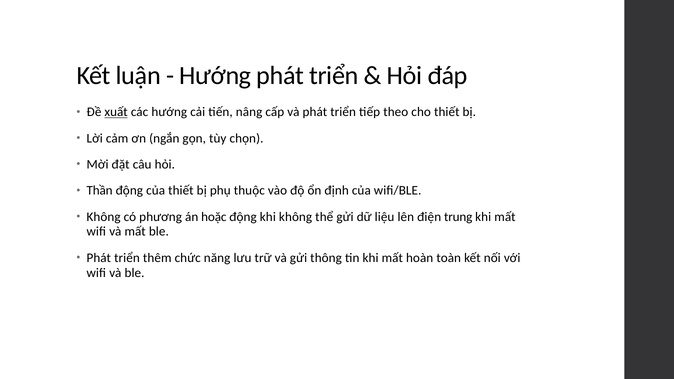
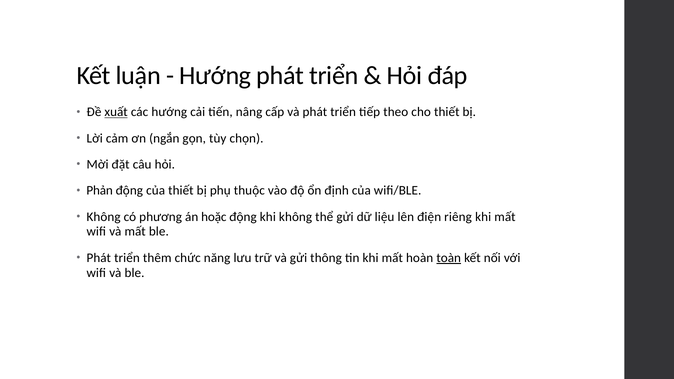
Thần: Thần -> Phản (100, 191)
trung: trung -> riêng (458, 217)
toàn underline: none -> present (449, 258)
